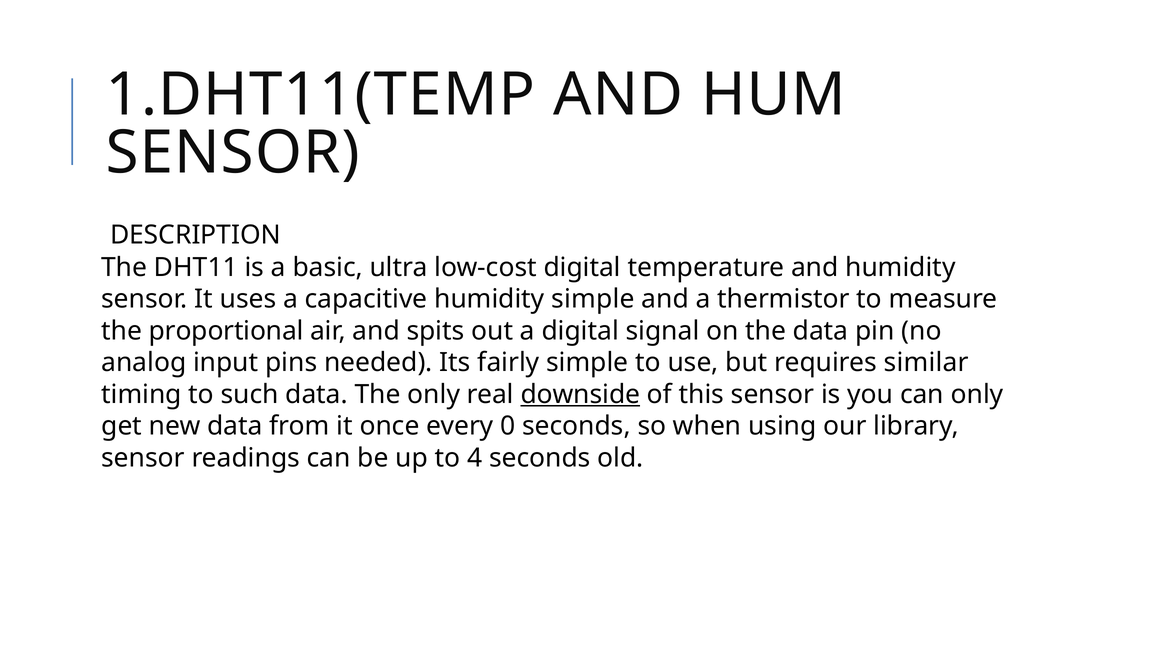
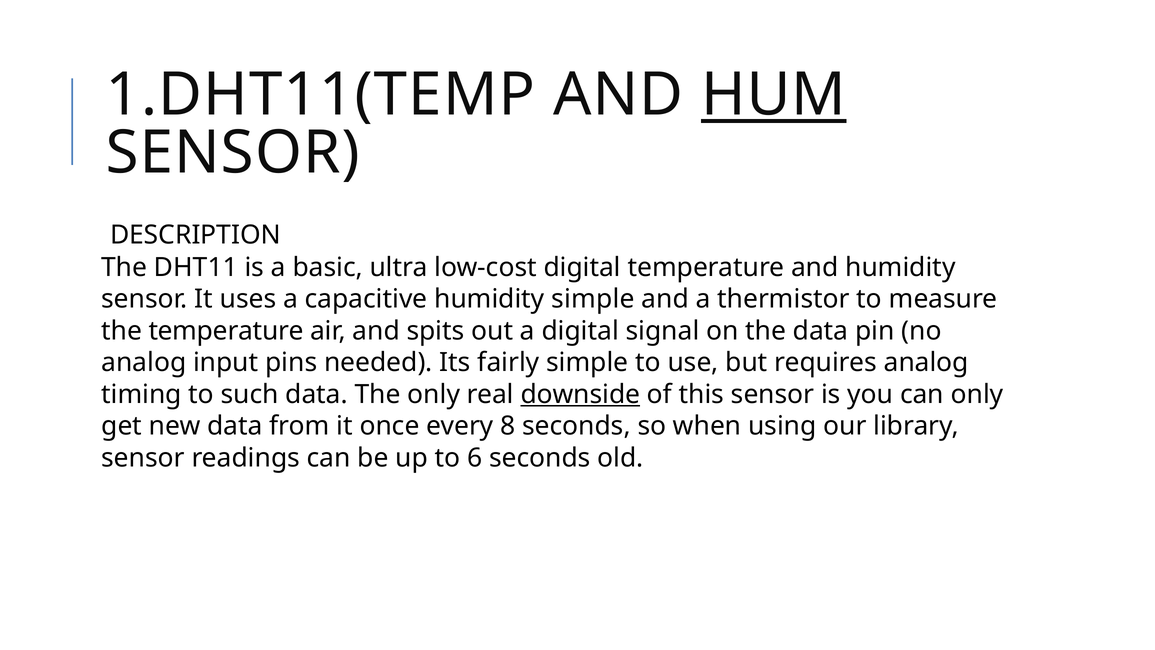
HUM underline: none -> present (774, 95)
the proportional: proportional -> temperature (226, 331)
requires similar: similar -> analog (926, 362)
0: 0 -> 8 (508, 426)
4: 4 -> 6 (475, 458)
